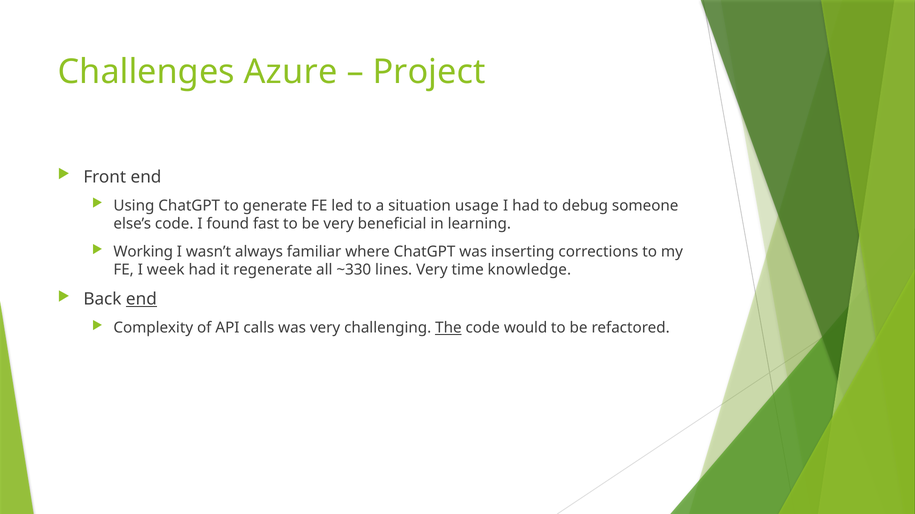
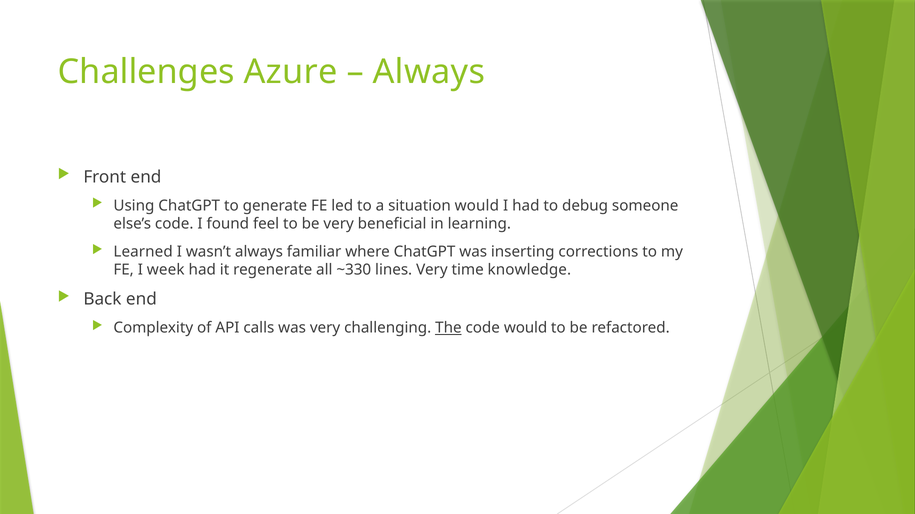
Project: Project -> Always (429, 72)
situation usage: usage -> would (477, 206)
fast: fast -> feel (266, 224)
Working: Working -> Learned (143, 252)
end underline: present -> none (141, 299)
